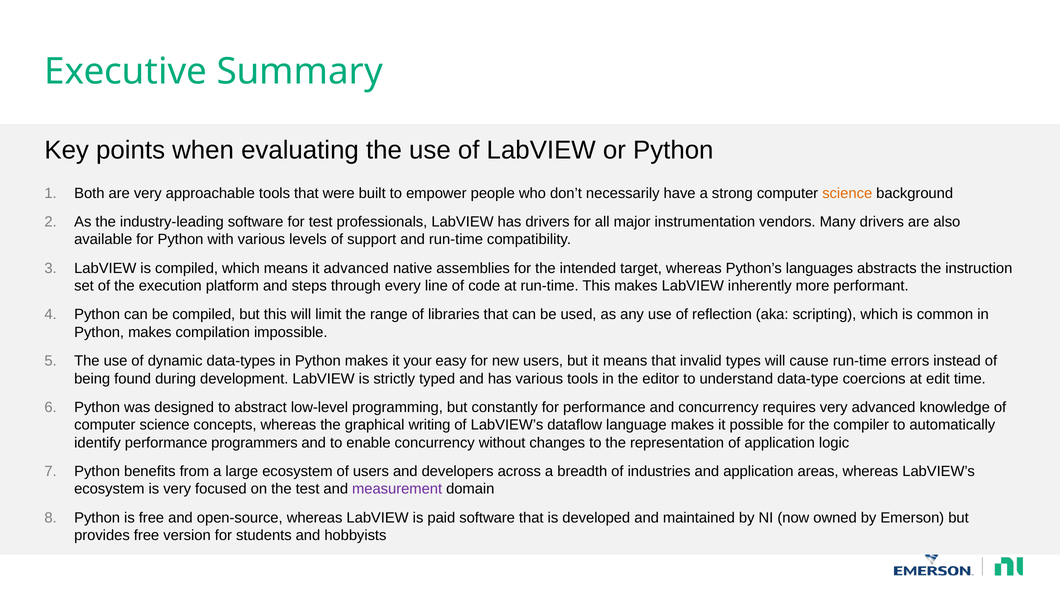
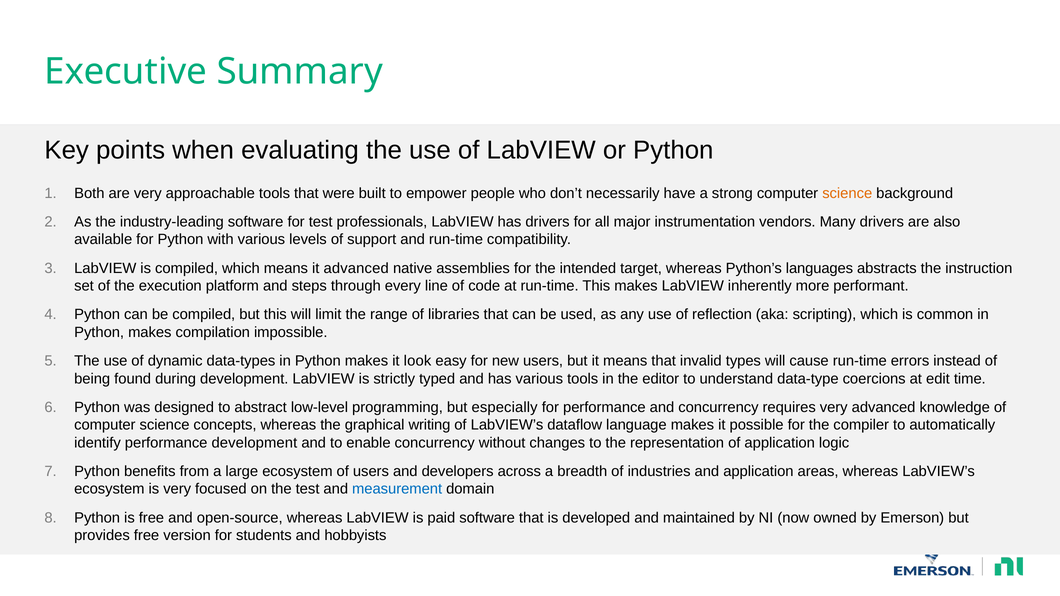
your: your -> look (417, 361)
constantly: constantly -> especially (505, 408)
performance programmers: programmers -> development (254, 443)
measurement colour: purple -> blue (397, 489)
